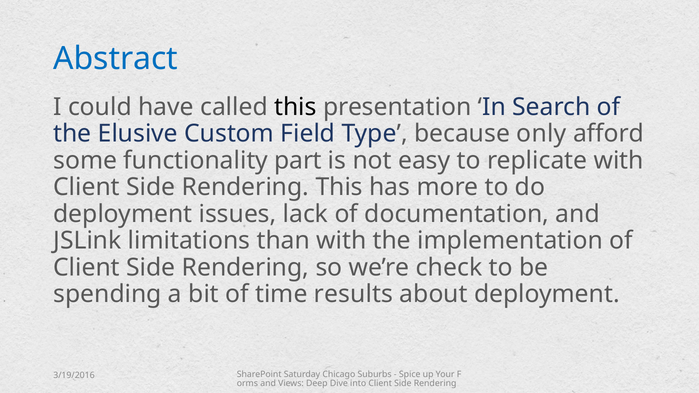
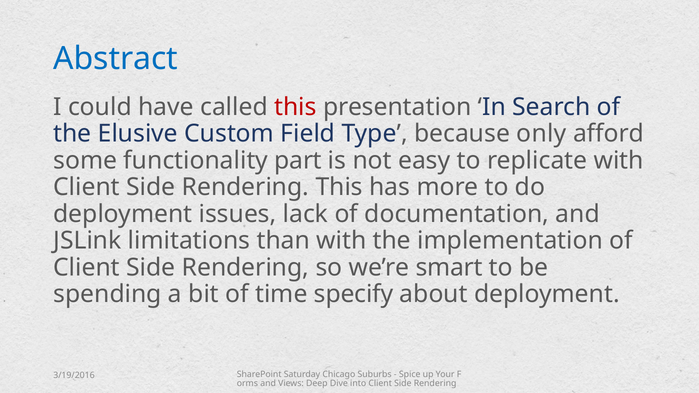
this colour: black -> red (295, 107)
check: check -> smart (449, 267)
results: results -> specify (354, 294)
